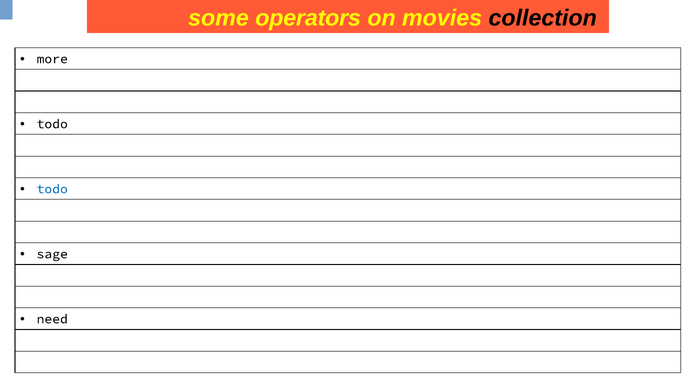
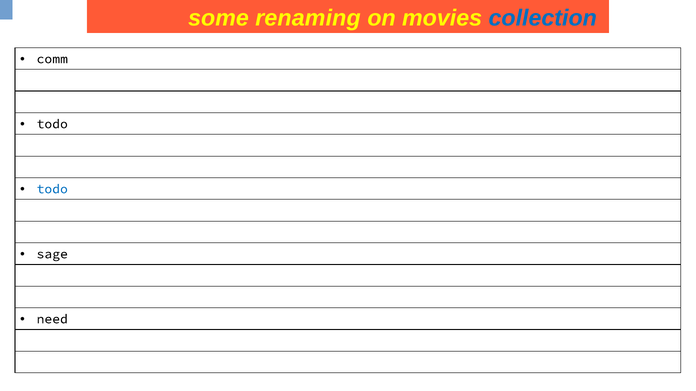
operators: operators -> renaming (308, 18)
collection colour: black -> blue (543, 18)
more: more -> comm (52, 59)
